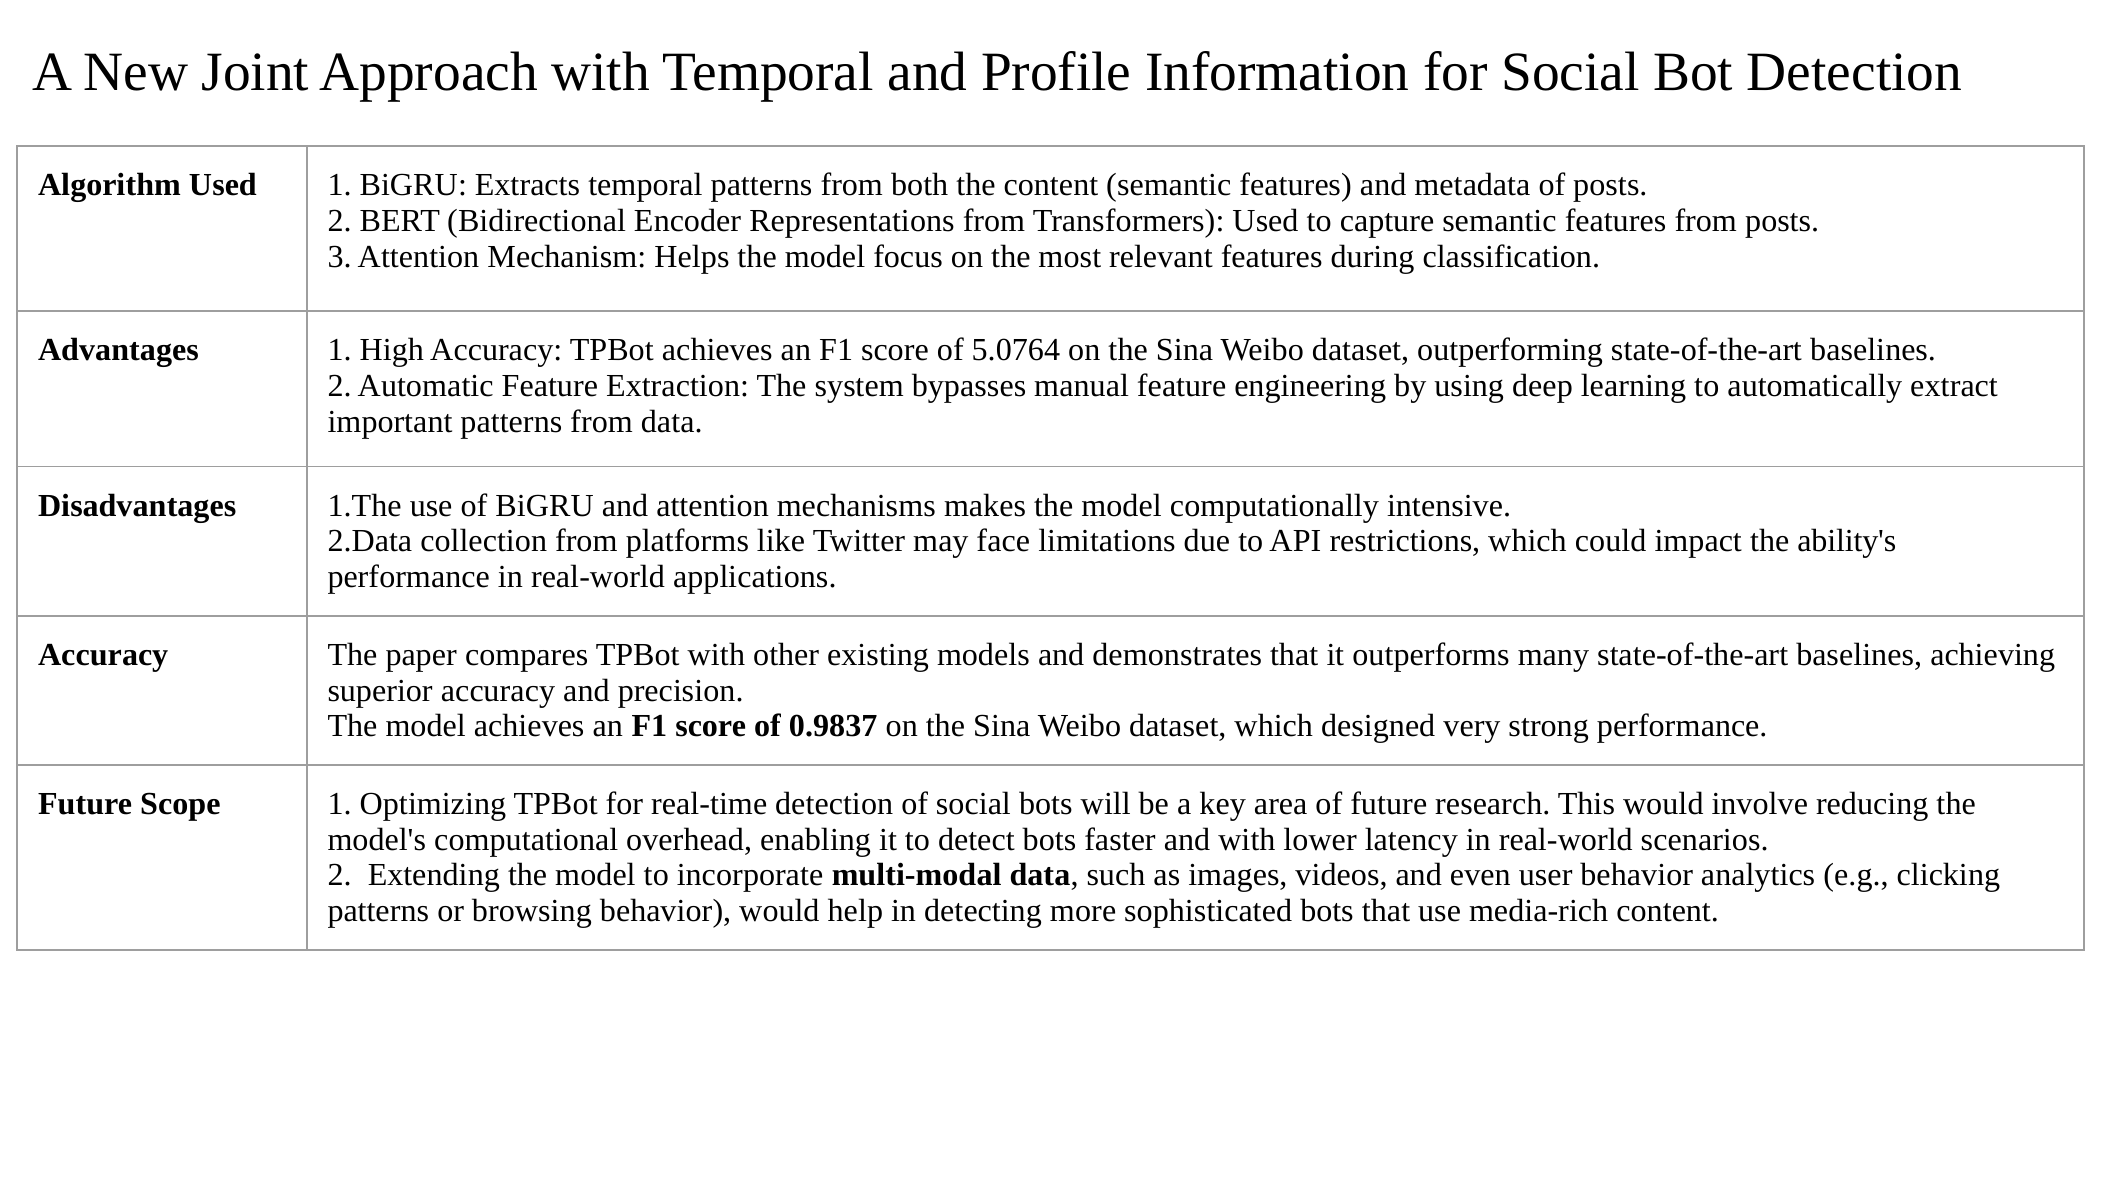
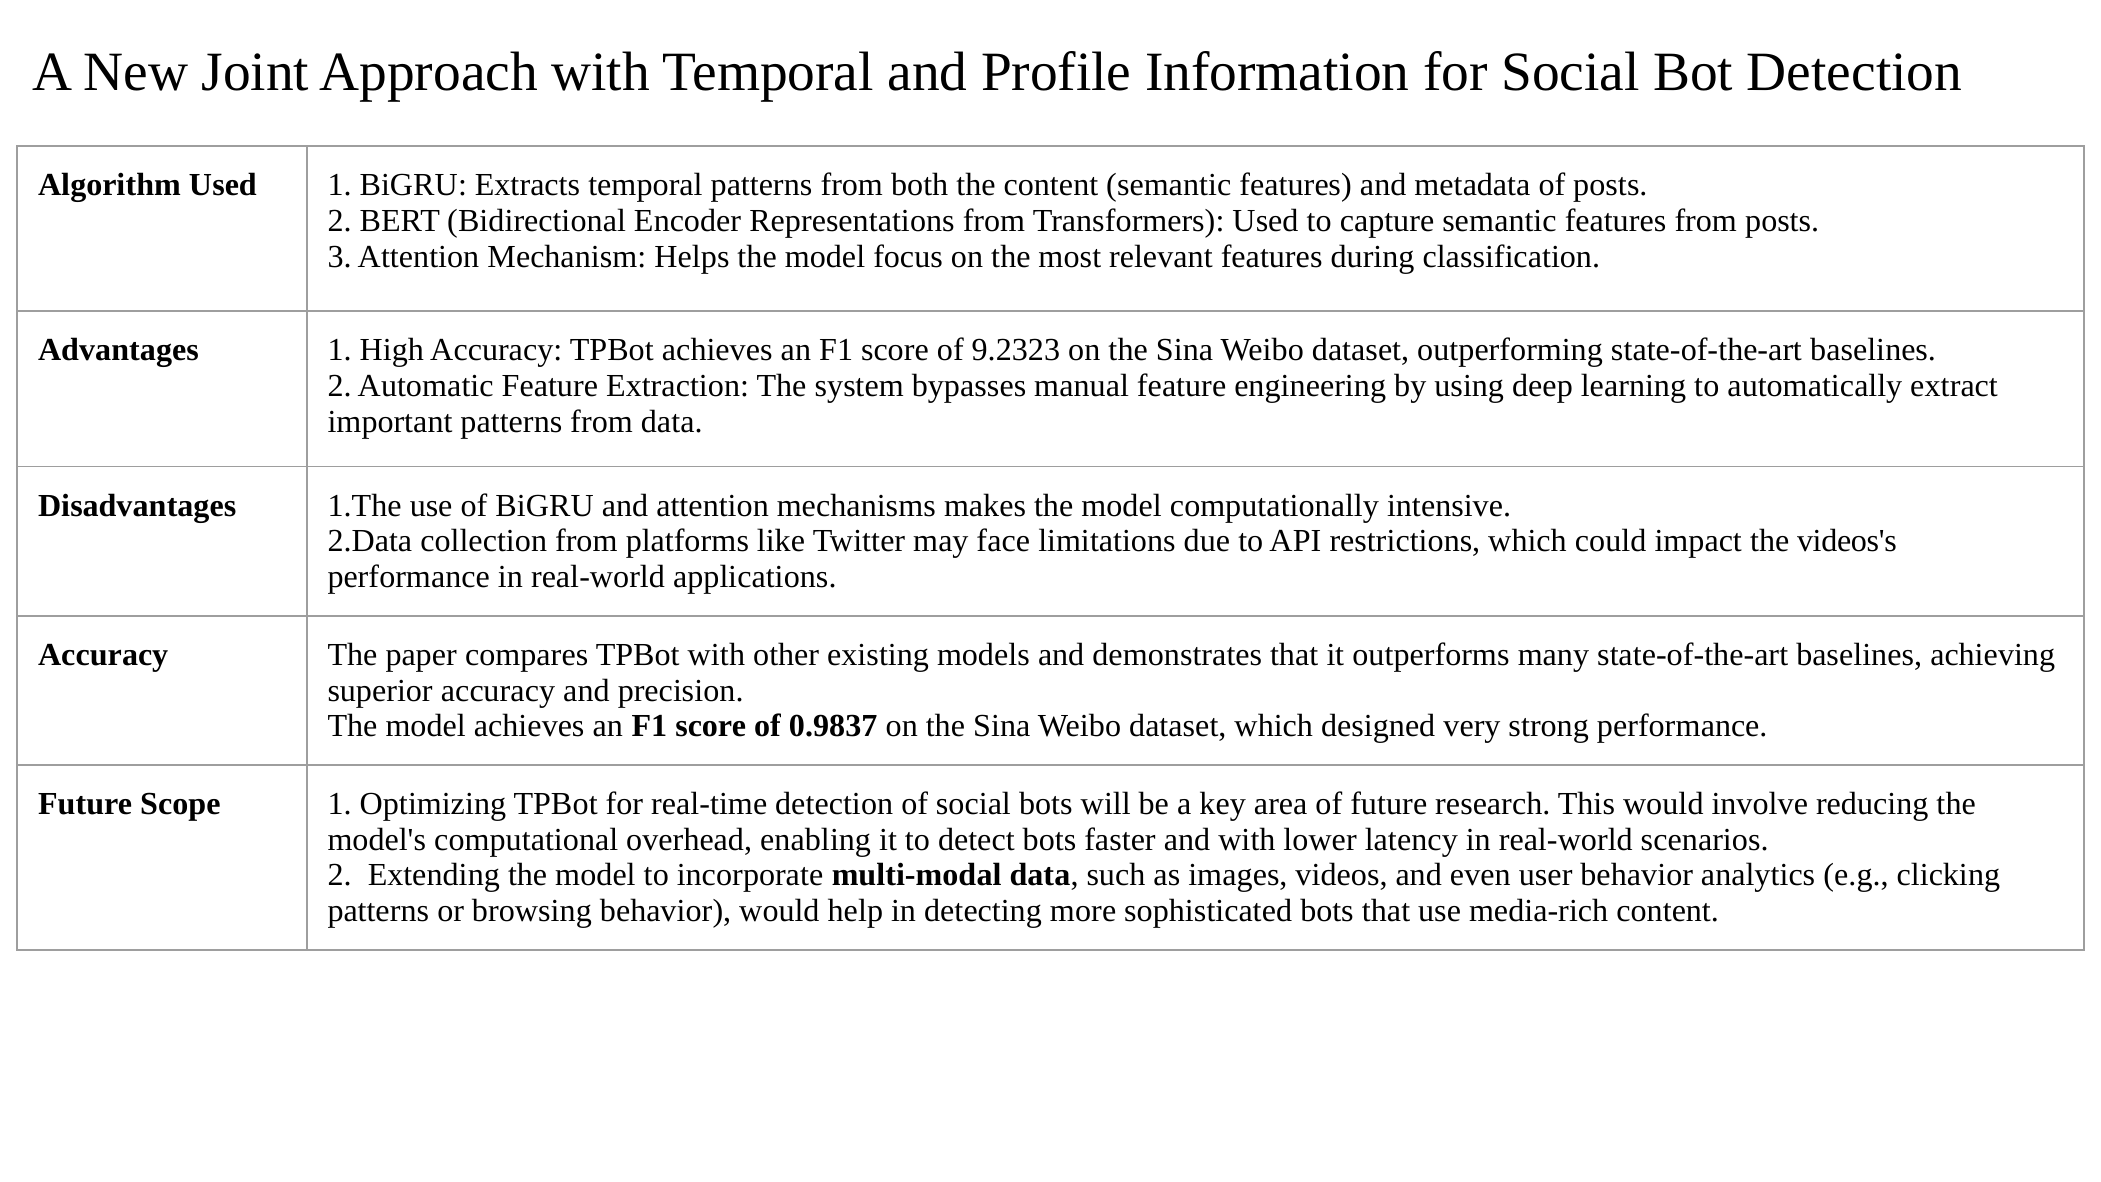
5.0764: 5.0764 -> 9.2323 (1016, 350)
ability's: ability's -> videos's (1847, 541)
